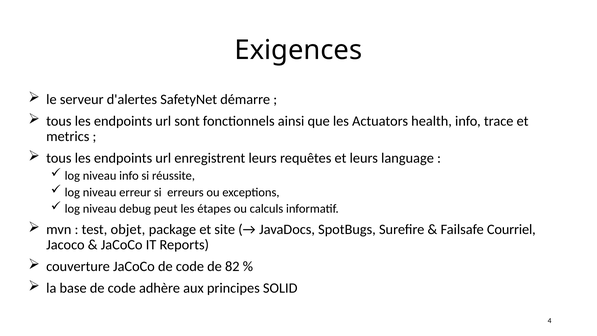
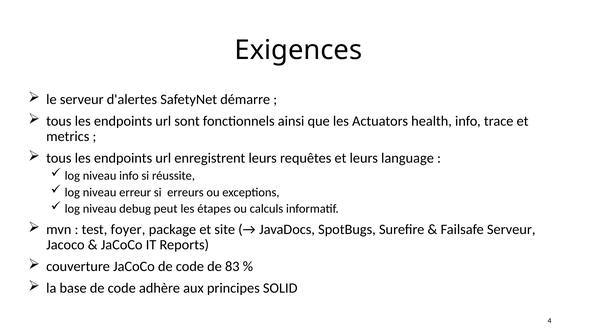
objet: objet -> foyer (128, 229)
Failsafe Courriel: Courriel -> Serveur (511, 229)
82: 82 -> 83 (232, 266)
